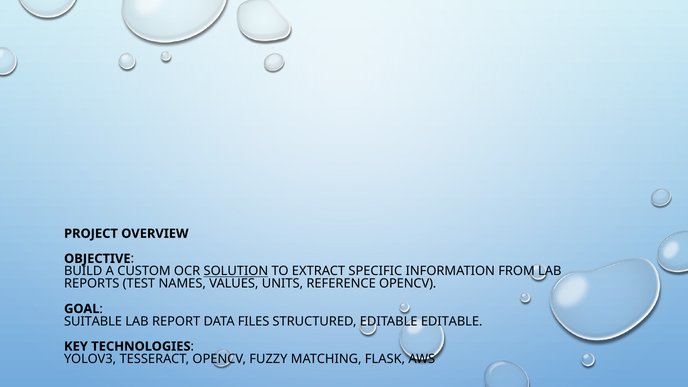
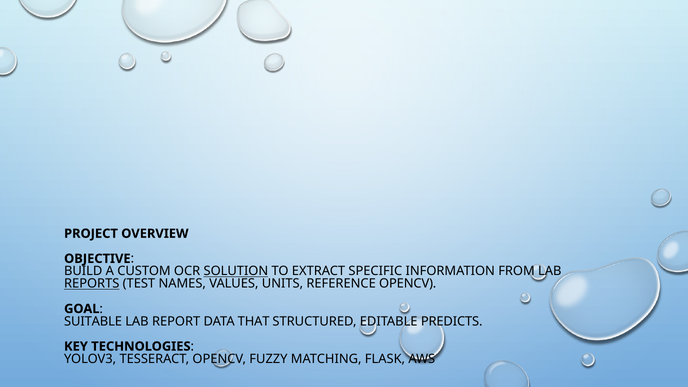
REPORTS underline: none -> present (92, 284)
FILES: FILES -> THAT (254, 321)
EDITABLE EDITABLE: EDITABLE -> PREDICTS (452, 321)
